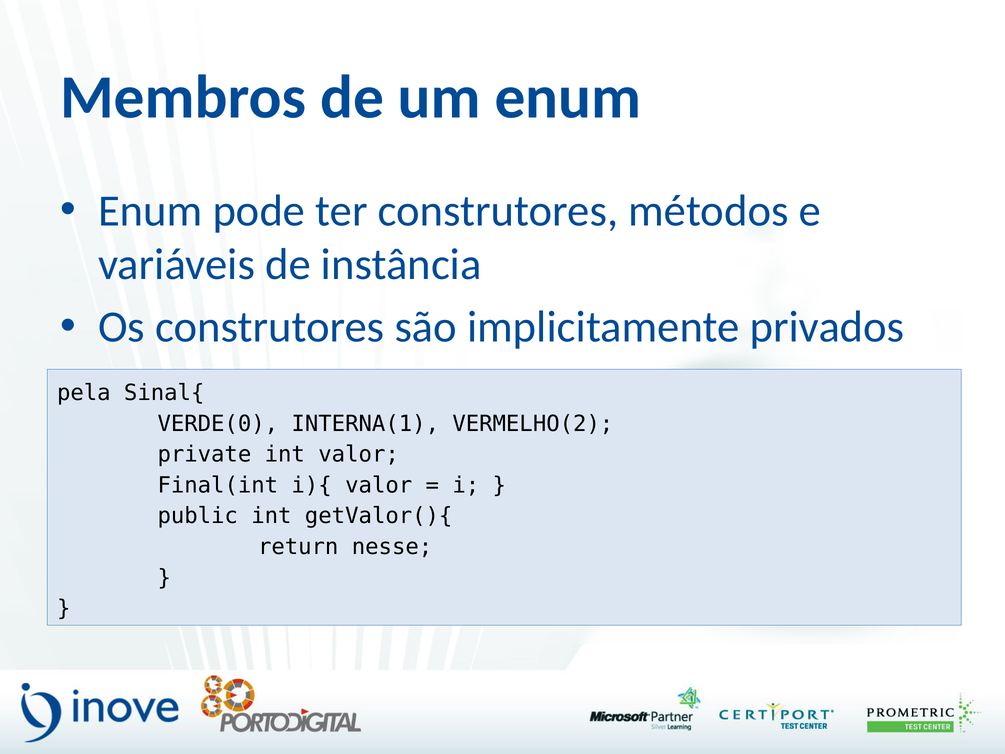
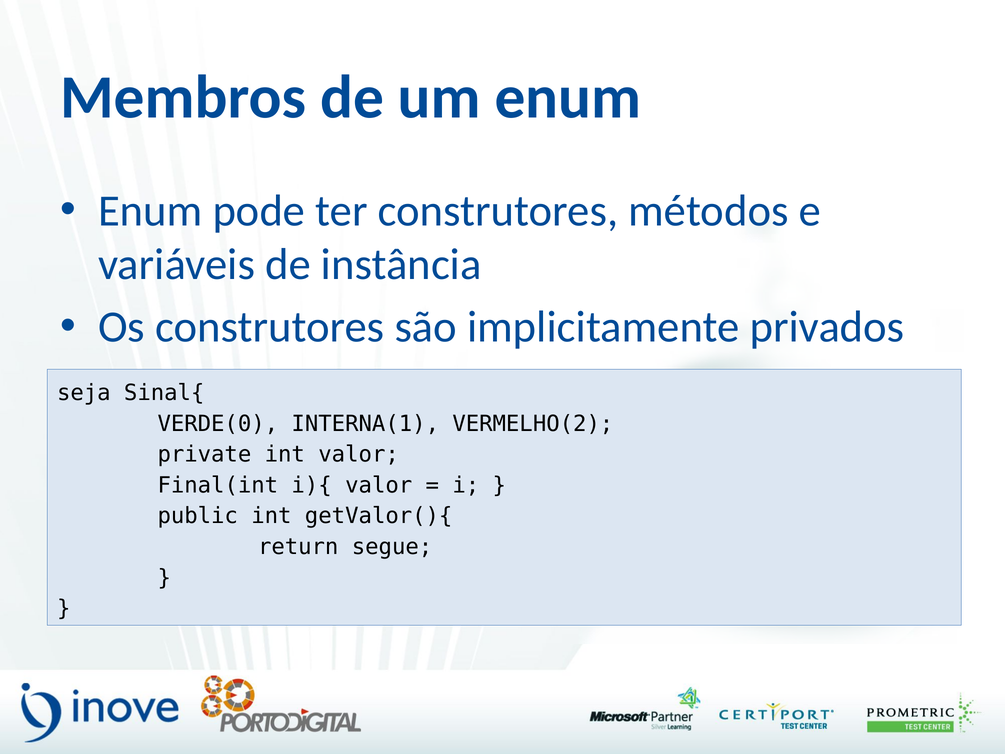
pela: pela -> seja (84, 393)
nesse: nesse -> segue (392, 547)
